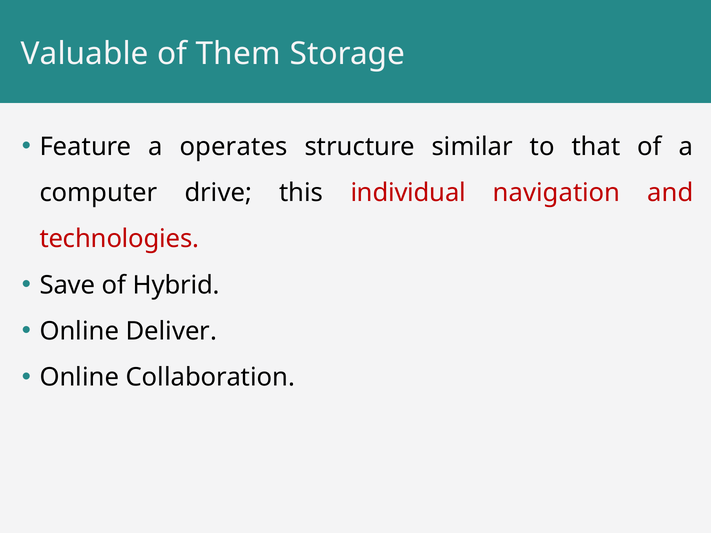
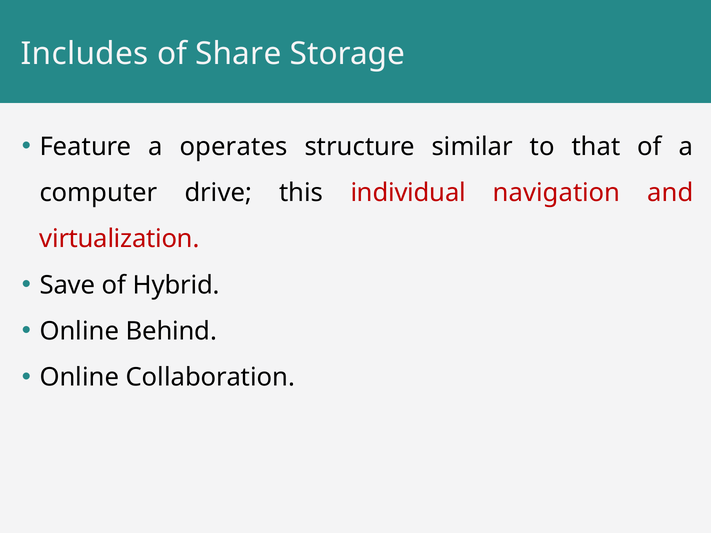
Valuable: Valuable -> Includes (85, 54)
Them: Them -> Share (238, 54)
technologies: technologies -> virtualization (119, 239)
Deliver: Deliver -> Behind (171, 331)
